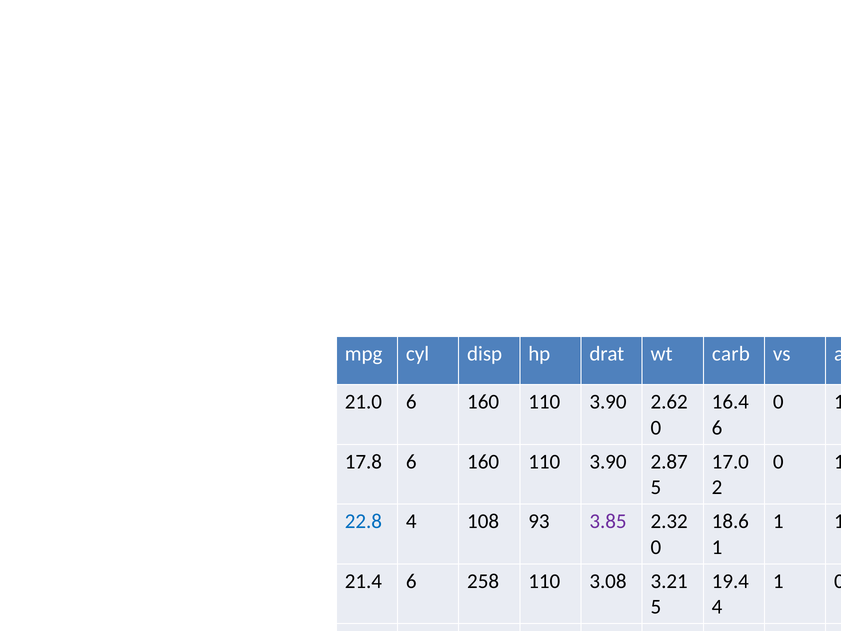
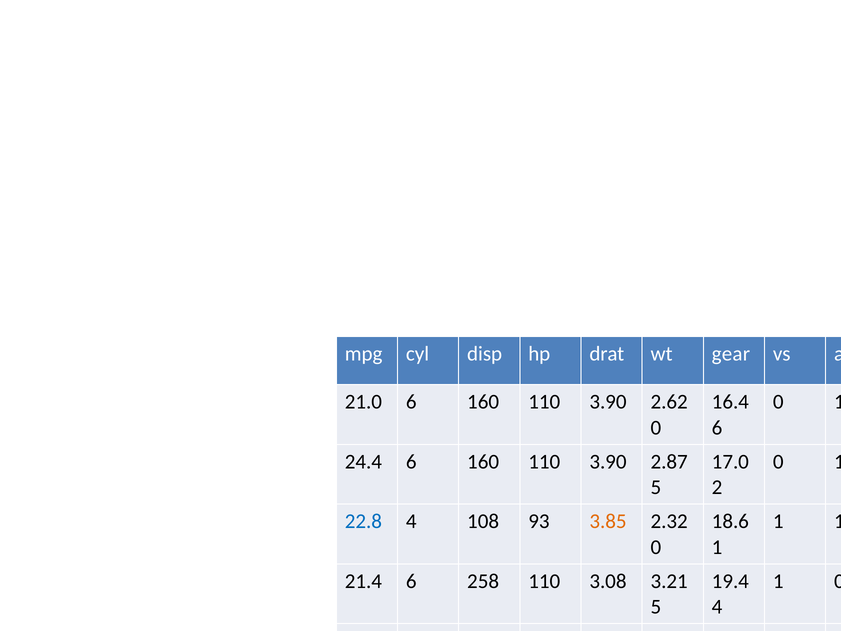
wt carb: carb -> gear (731, 354)
17.8: 17.8 -> 24.4 (363, 462)
3.85 colour: purple -> orange (608, 521)
